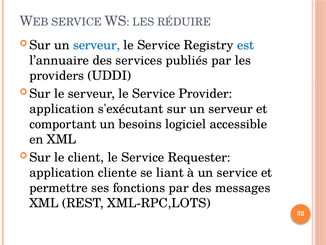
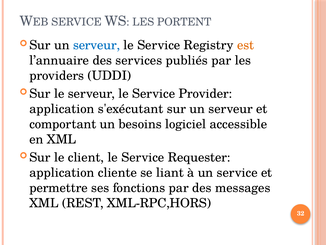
RÉDUIRE: RÉDUIRE -> PORTENT (184, 22)
est colour: blue -> orange (246, 45)
XML-RPC,LOTS: XML-RPC,LOTS -> XML-RPC,HORS (159, 203)
